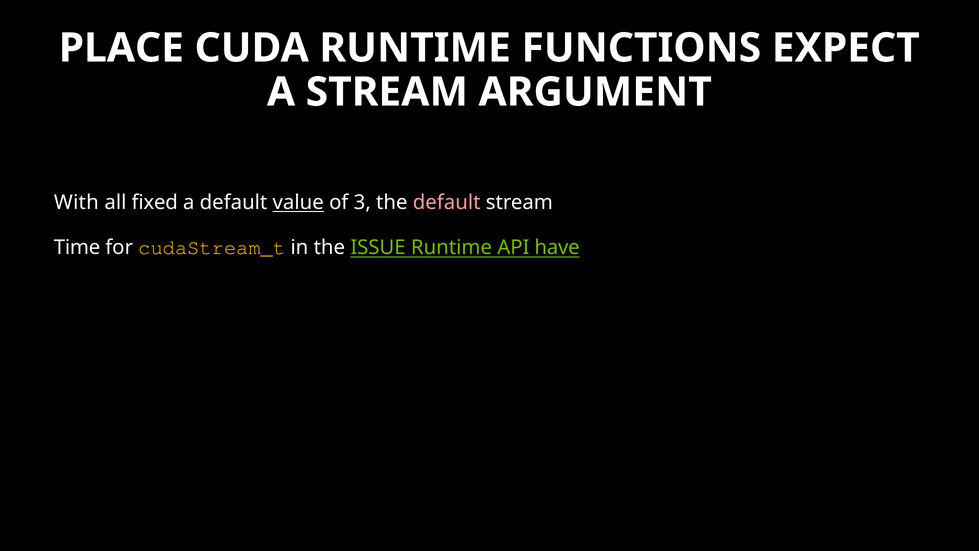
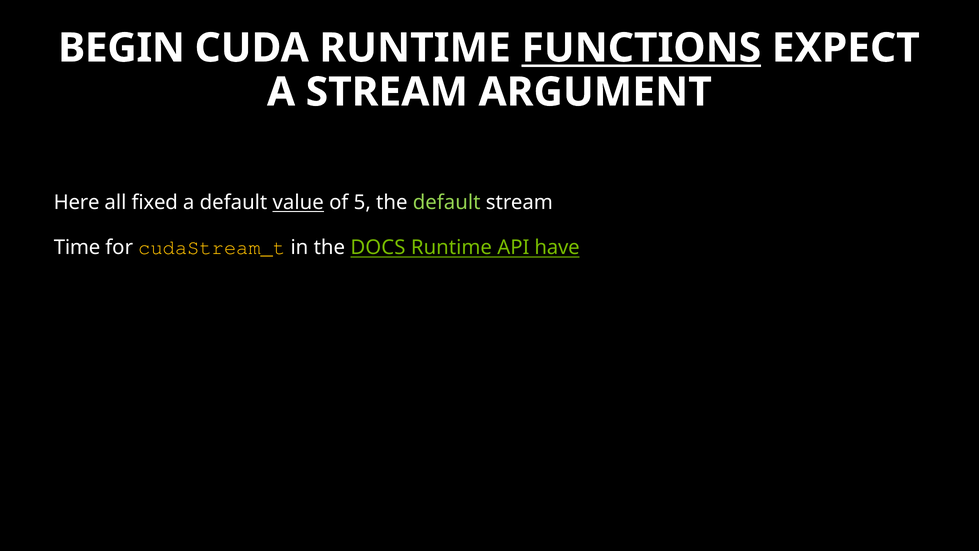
PLACE: PLACE -> BEGIN (122, 48)
FUNCTIONS underline: none -> present (641, 48)
With: With -> Here (77, 203)
3: 3 -> 5 (362, 203)
default colour: pink -> light green (447, 203)
ISSUE: ISSUE -> DOCS (378, 247)
